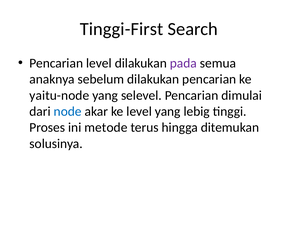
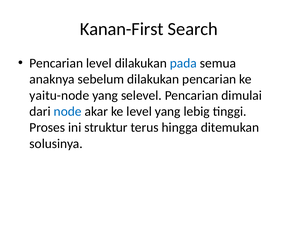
Tinggi-First: Tinggi-First -> Kanan-First (122, 29)
pada colour: purple -> blue (183, 63)
metode: metode -> struktur (106, 128)
